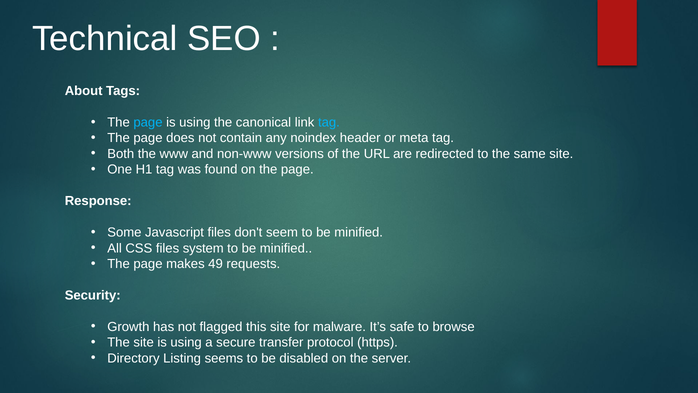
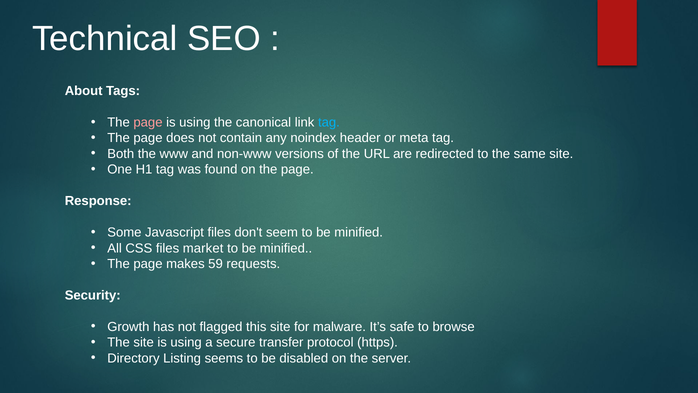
page colour: light blue -> pink (148, 122)
system: system -> market (203, 248)
49: 49 -> 59 (216, 264)
